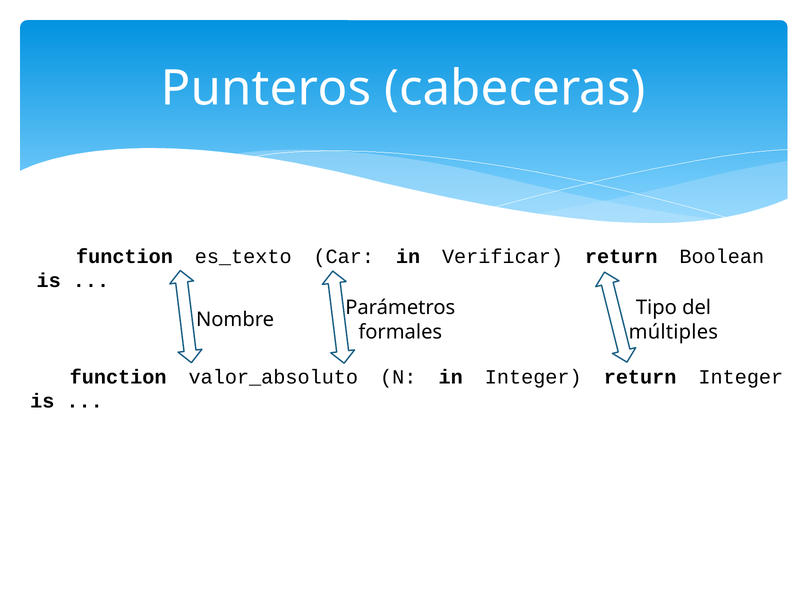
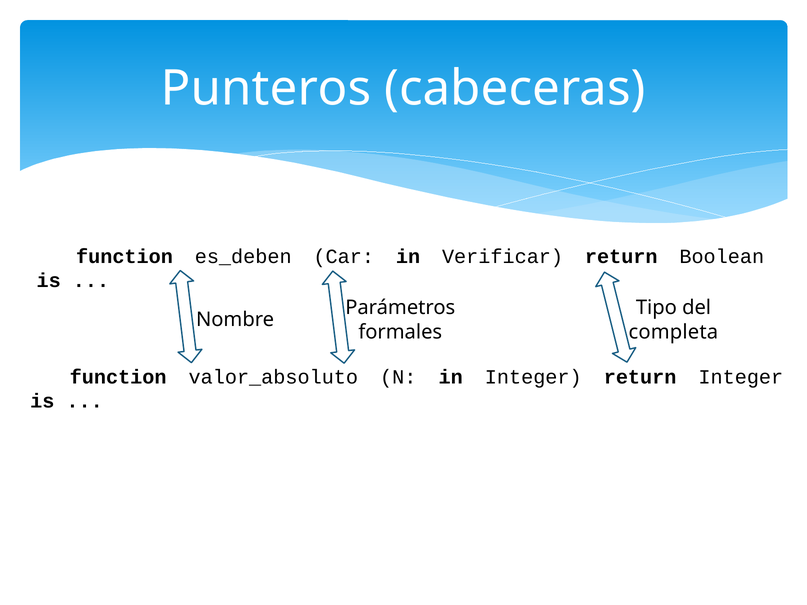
es_texto: es_texto -> es_deben (243, 256)
múltiples: múltiples -> completa (673, 332)
